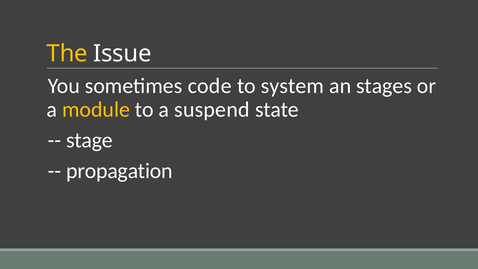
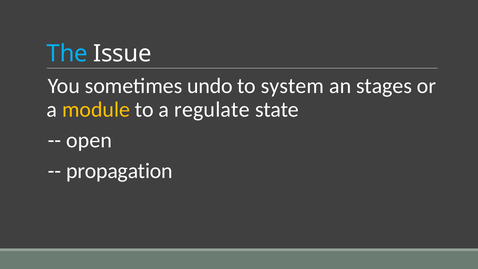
The colour: yellow -> light blue (67, 54)
code: code -> undo (210, 86)
suspend: suspend -> regulate (212, 110)
stage: stage -> open (89, 140)
